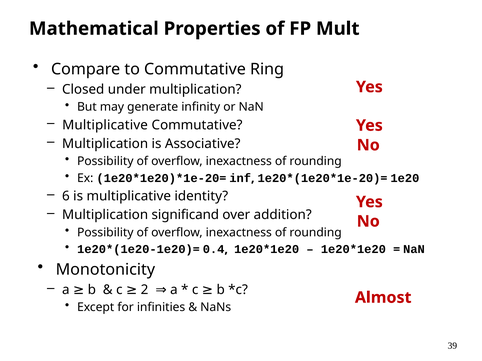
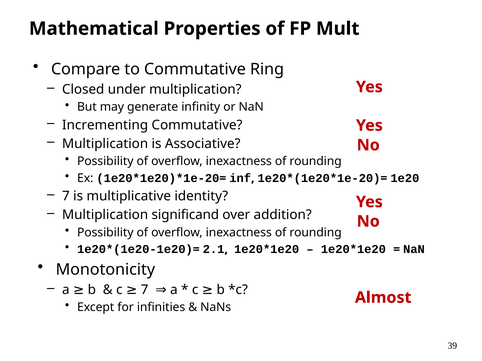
Multiplicative: Multiplicative -> Incrementing (105, 125)
6: 6 -> 7 (66, 196)
0.4: 0.4 -> 2.1 (214, 250)
c 2: 2 -> 7 (145, 290)
